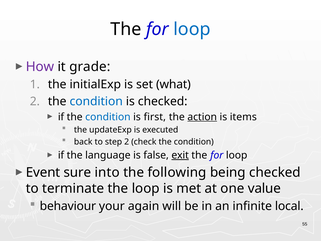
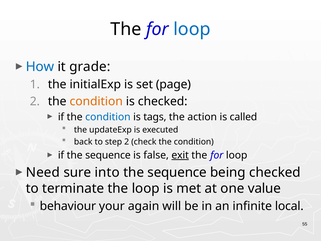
How colour: purple -> blue (40, 67)
what: what -> page (173, 84)
condition colour: blue -> orange (96, 101)
first: first -> tags (155, 117)
action underline: present -> none (202, 117)
items: items -> called (243, 117)
if the language: language -> sequence (108, 155)
Event: Event -> Need (43, 172)
following: following -> sequence (177, 172)
